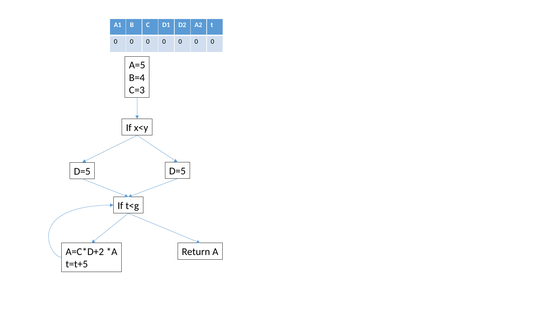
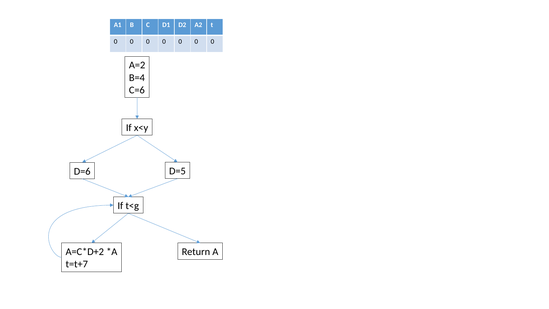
A=5: A=5 -> A=2 (137, 65)
C=3: C=3 -> C=6 (137, 90)
D=5: D=5 -> D=6 (82, 171)
t=t+5: t=t+5 -> t=t+7 (77, 264)
